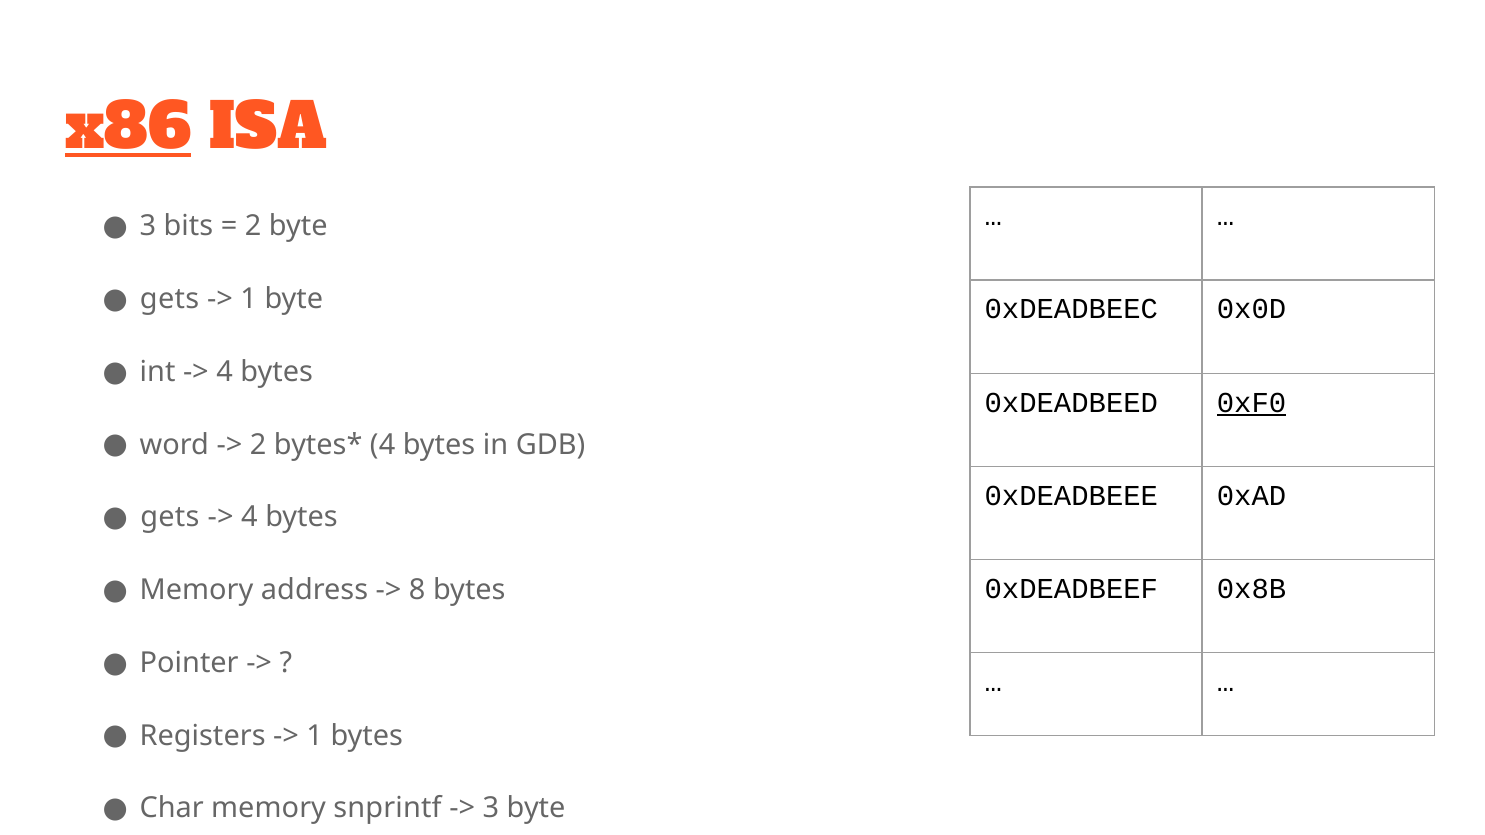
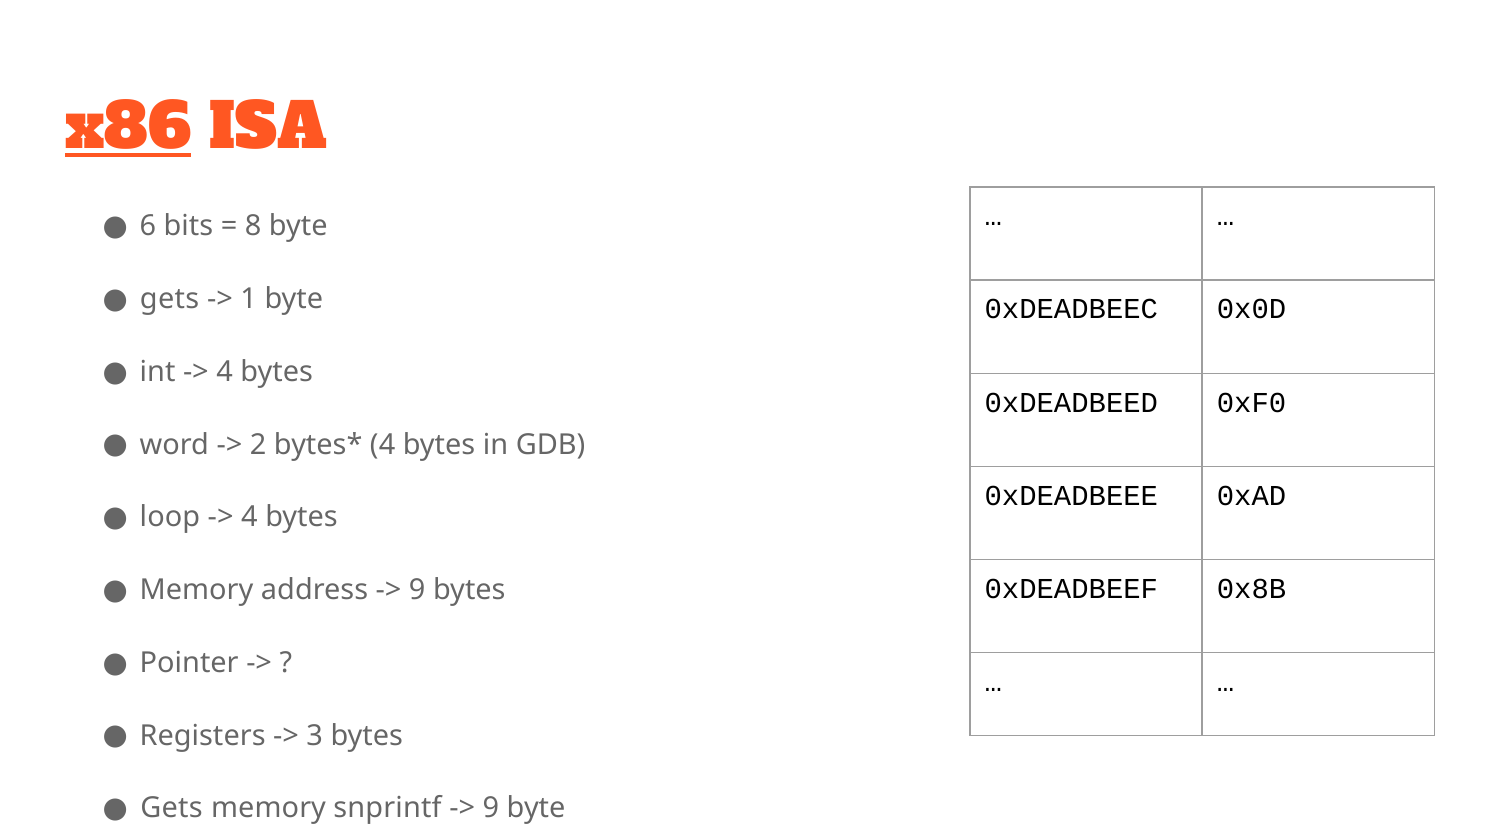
3: 3 -> 6 (148, 226)
2: 2 -> 8 (253, 226)
0xF0 underline: present -> none (1252, 403)
gets: gets -> loop (170, 518)
8: 8 -> 9 (417, 590)
1: 1 -> 3 (315, 736)
Char: Char -> Gets (172, 809)
3: 3 -> 9 (491, 809)
